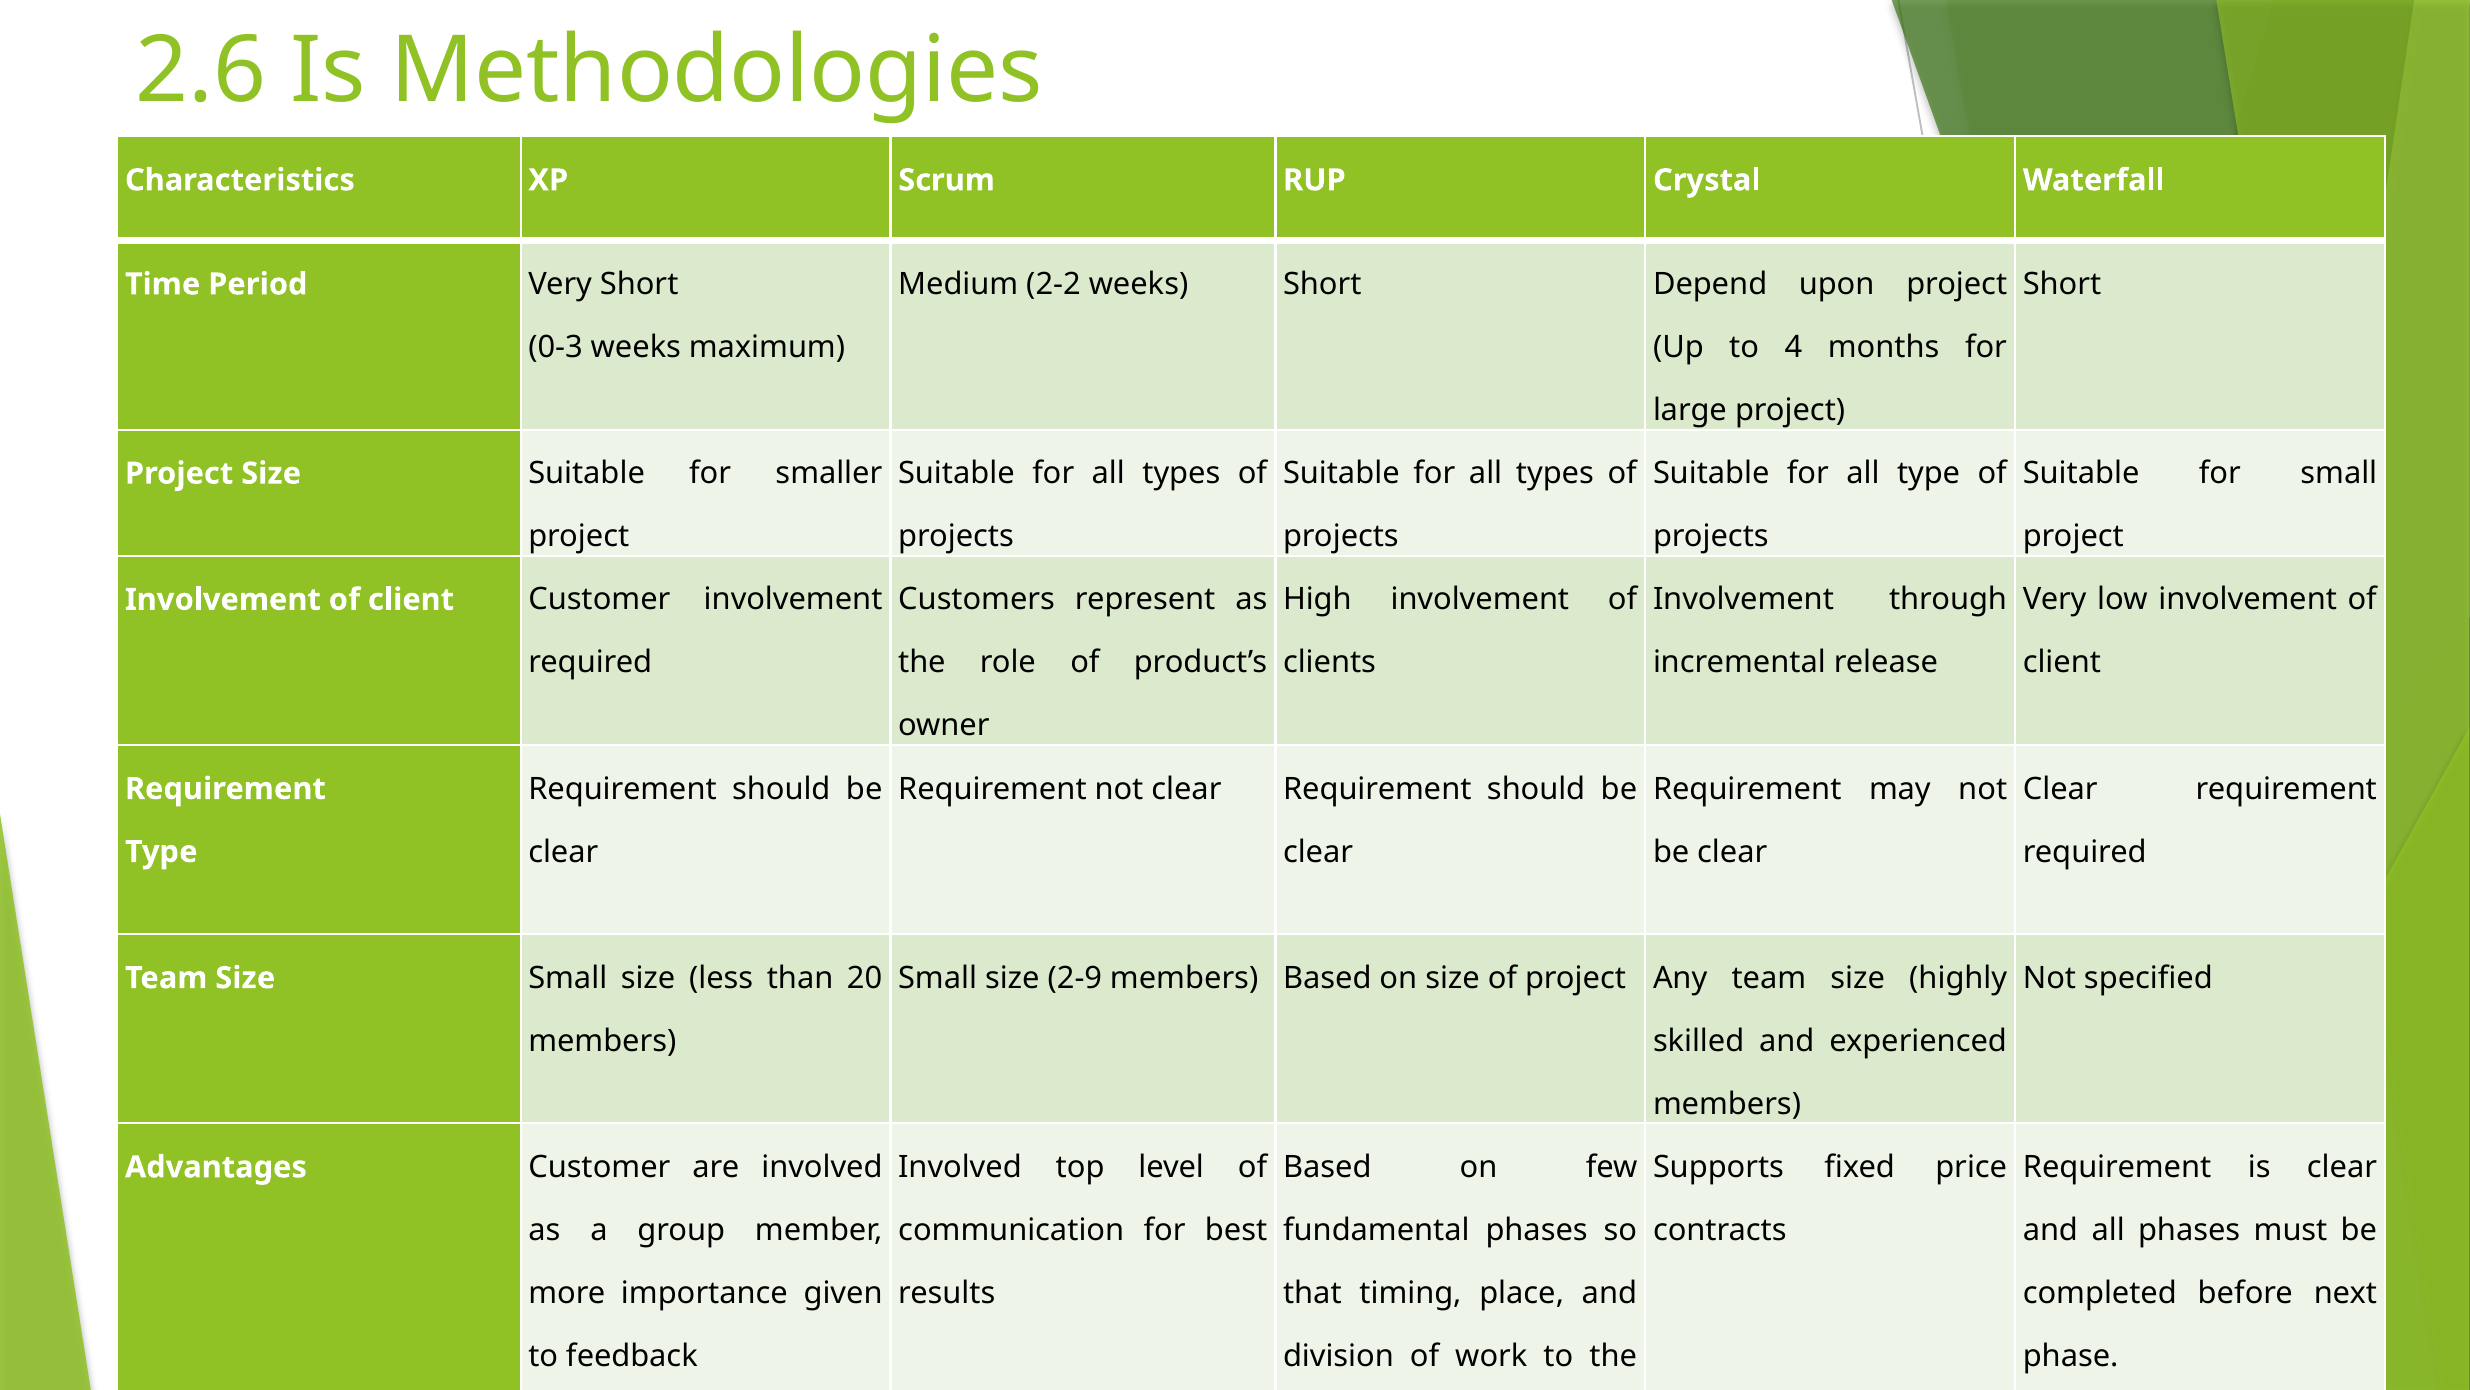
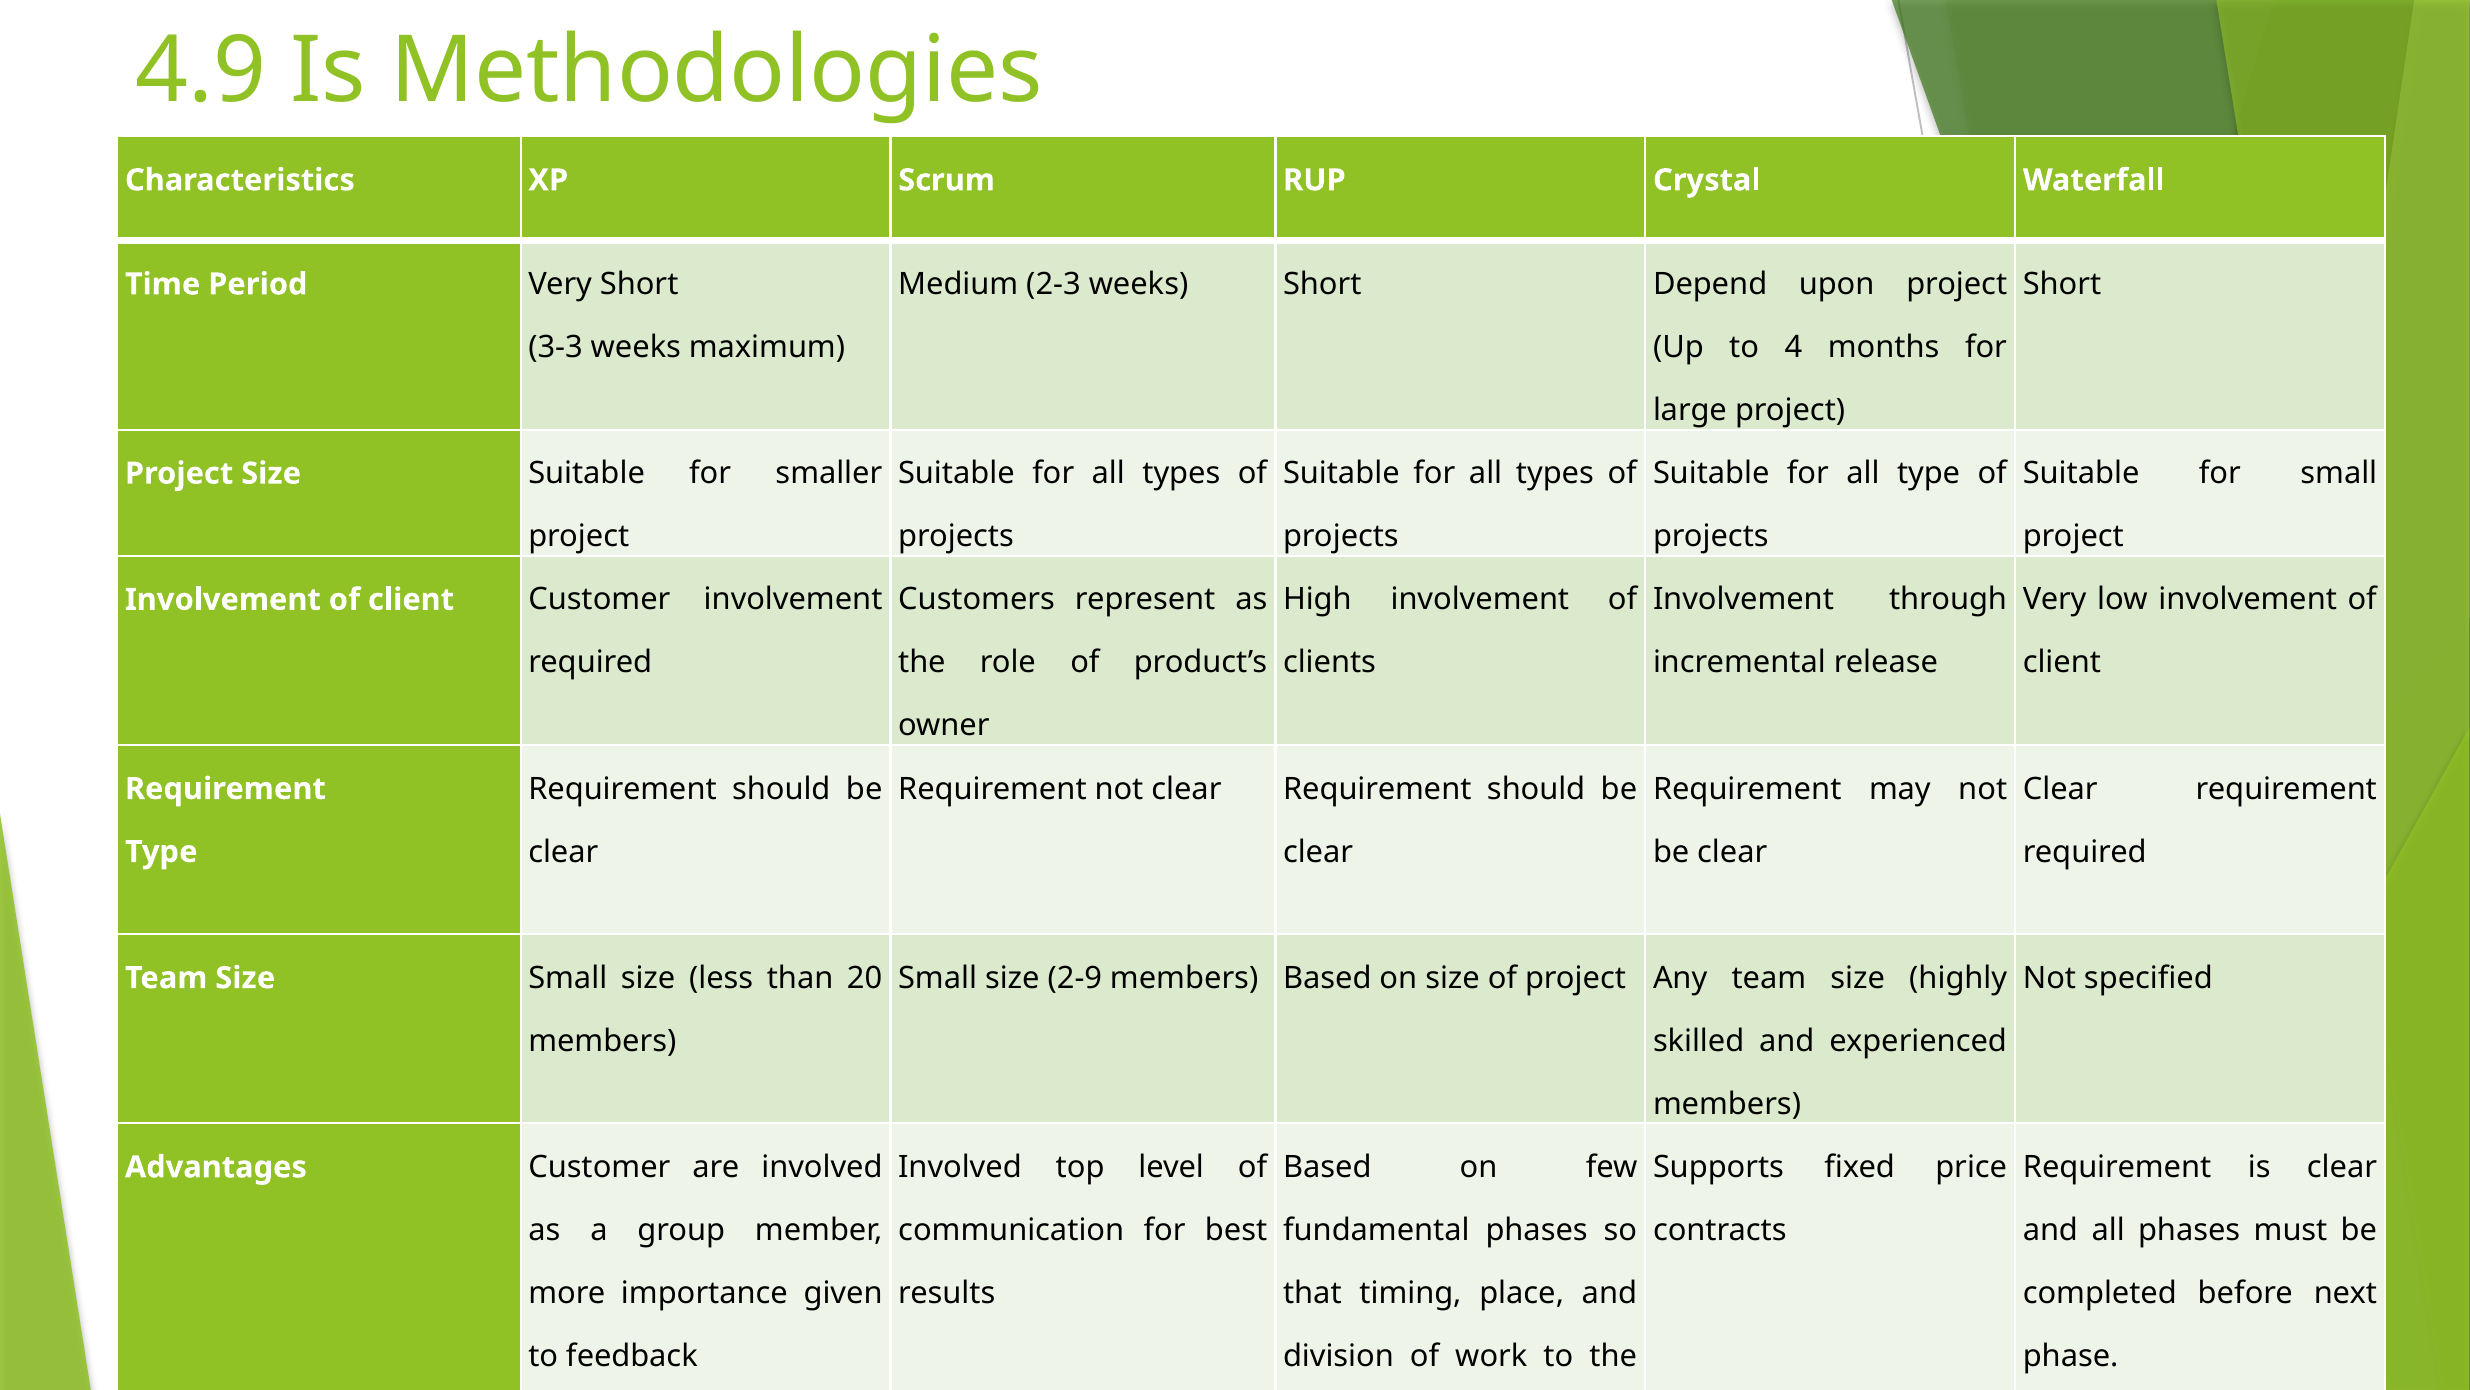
2.6: 2.6 -> 4.9 (201, 71)
2-2: 2-2 -> 2-3 (1054, 284)
0-3: 0-3 -> 3-3 (556, 347)
